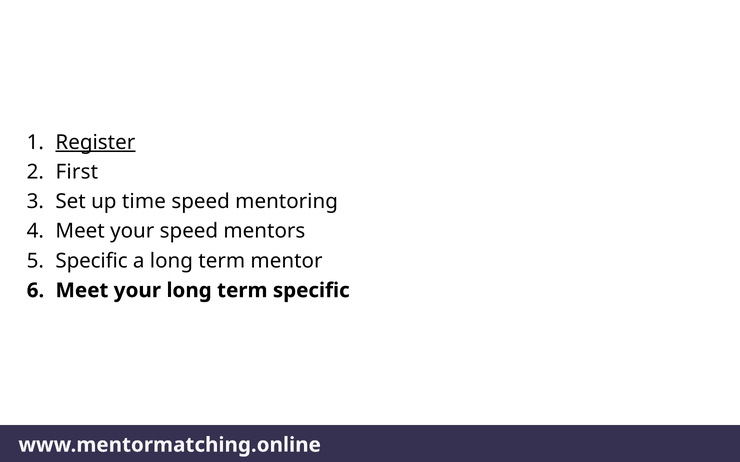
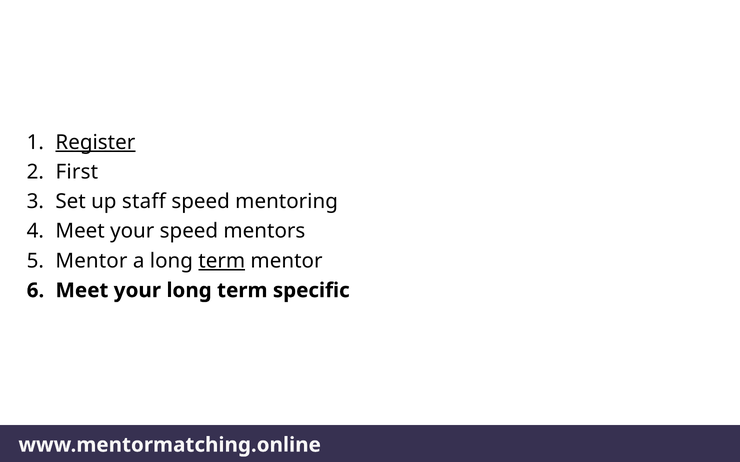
time: time -> staff (144, 202)
Specific: Specific -> Mentor (91, 261)
term underline: none -> present (222, 261)
